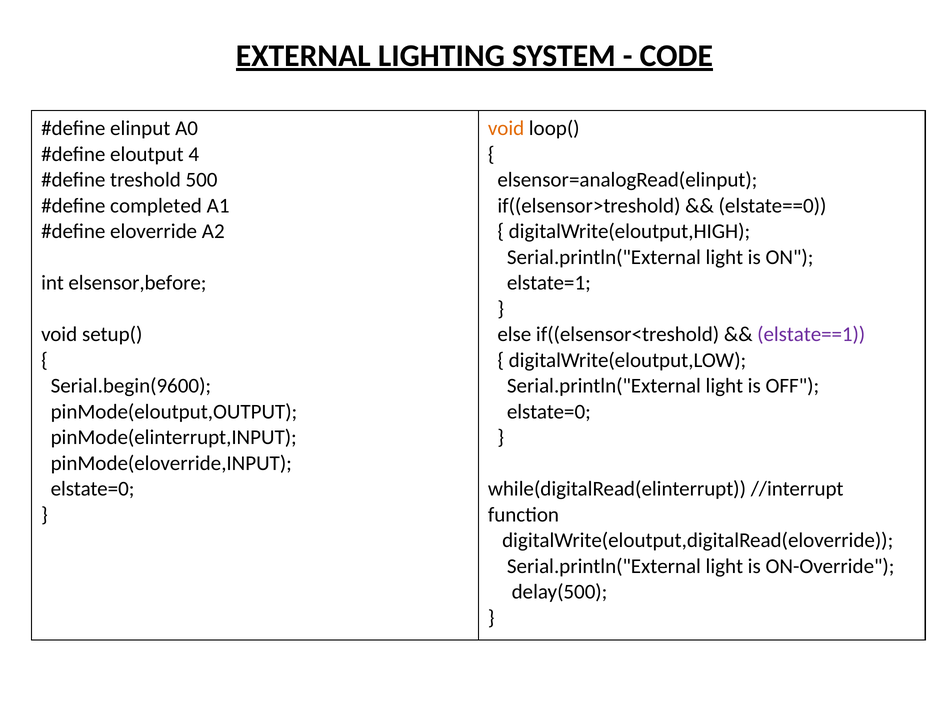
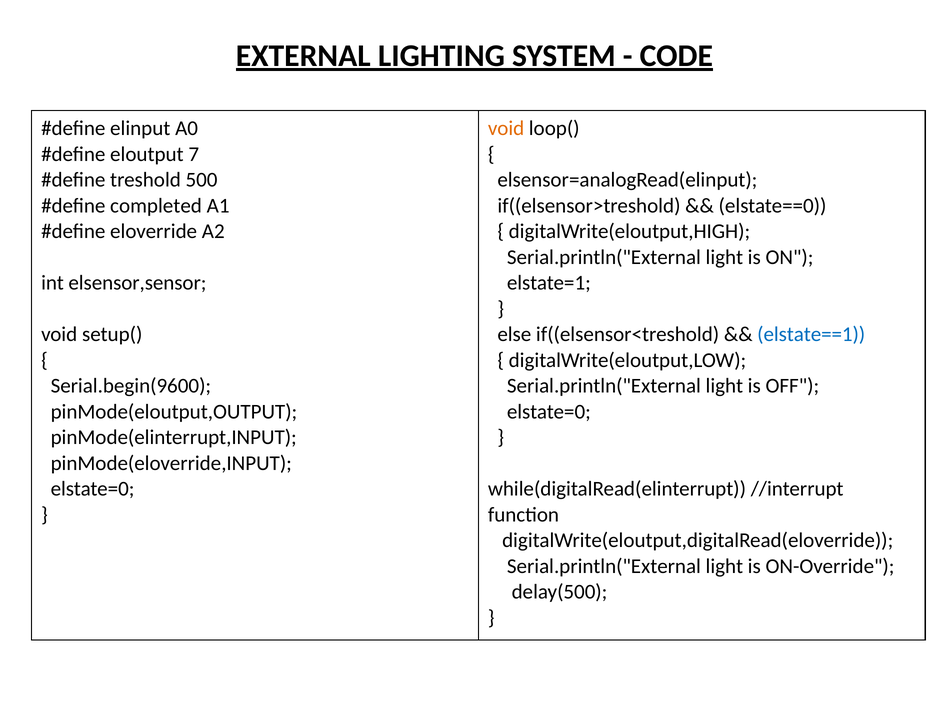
4: 4 -> 7 (194, 154)
elsensor,before: elsensor,before -> elsensor,sensor (137, 283)
elstate==1 colour: purple -> blue (811, 335)
